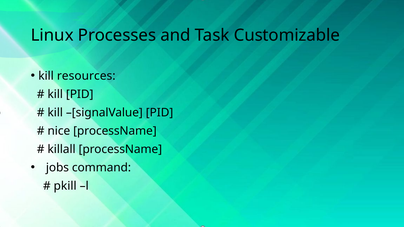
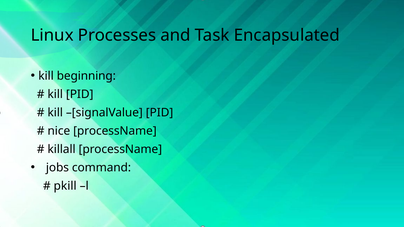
Customizable: Customizable -> Encapsulated (287, 35)
resources: resources -> beginning (86, 76)
